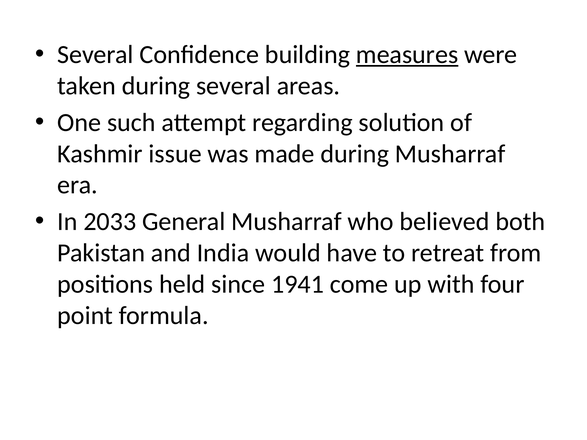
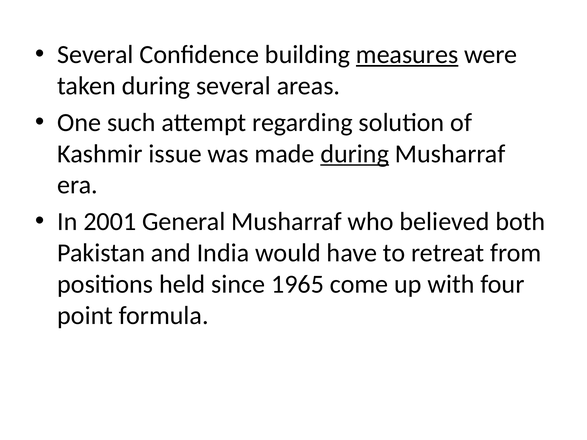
during underline: none -> present (355, 154)
2033: 2033 -> 2001 (110, 222)
1941: 1941 -> 1965 (298, 284)
